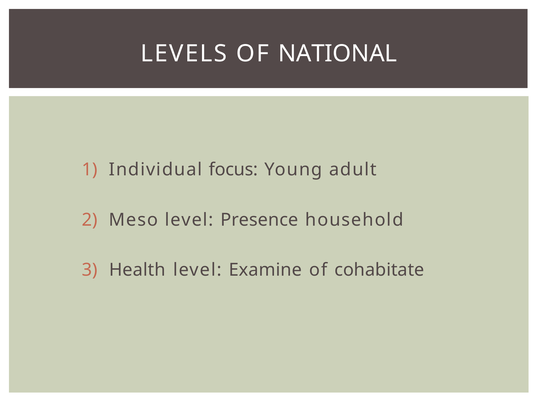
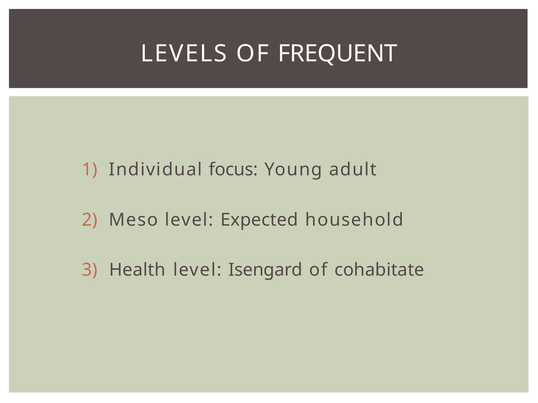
NATIONAL: NATIONAL -> FREQUENT (338, 54)
Presence: Presence -> Expected (259, 220)
Examine: Examine -> Isengard (266, 270)
